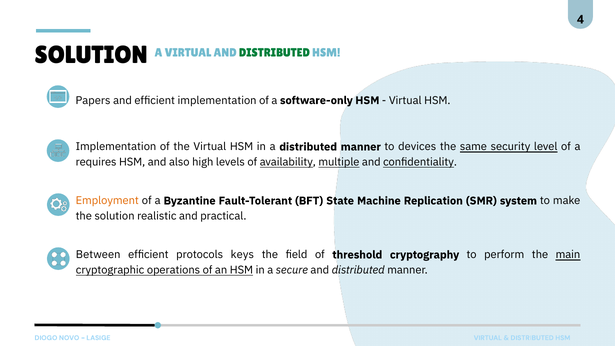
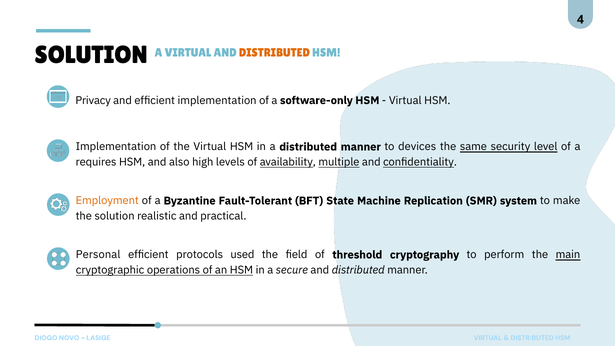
DISTRIBUTED colour: green -> orange (274, 53)
Papers: Papers -> Privacy (93, 100)
Between: Between -> Personal (98, 255)
keys: keys -> used (242, 255)
